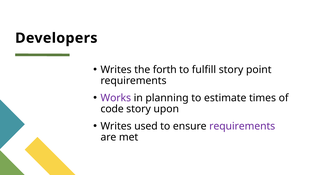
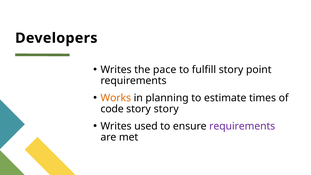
forth: forth -> pace (165, 70)
Works colour: purple -> orange (116, 98)
story upon: upon -> story (166, 109)
